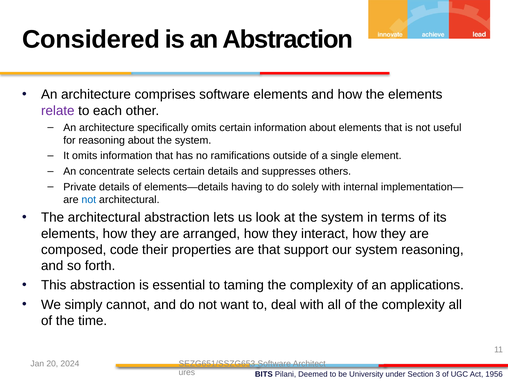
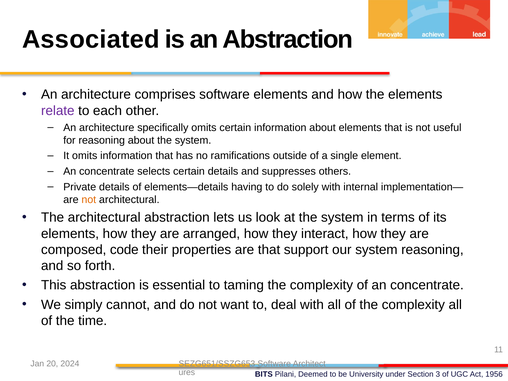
Considered: Considered -> Associated (91, 39)
not colour: blue -> orange (89, 200)
of an applications: applications -> concentrate (427, 285)
